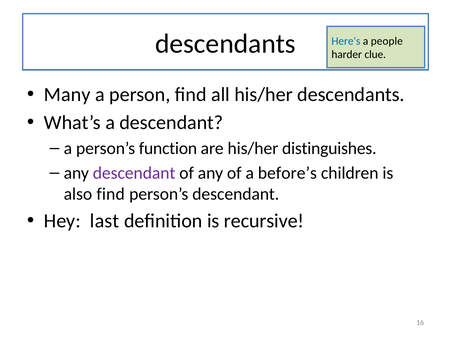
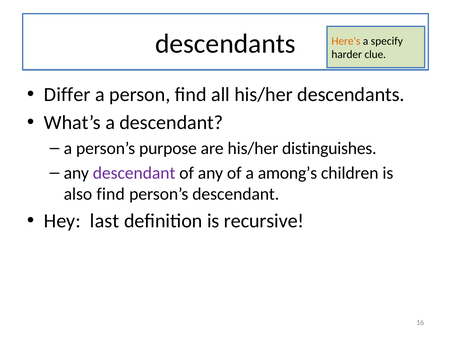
Here's colour: blue -> orange (346, 41)
people: people -> specify (387, 41)
Many: Many -> Differ (67, 95)
function: function -> purpose (168, 149)
before’s: before’s -> among’s (287, 173)
